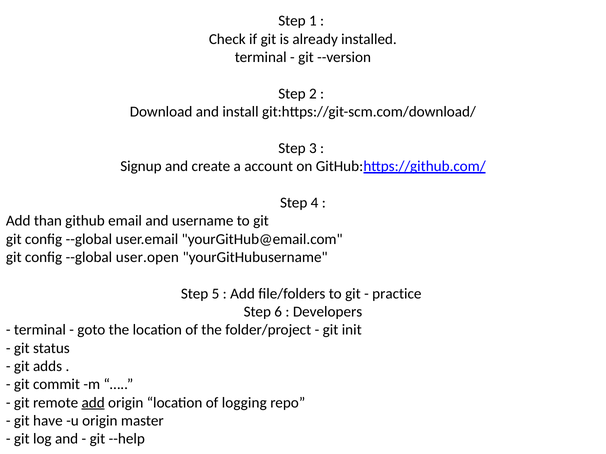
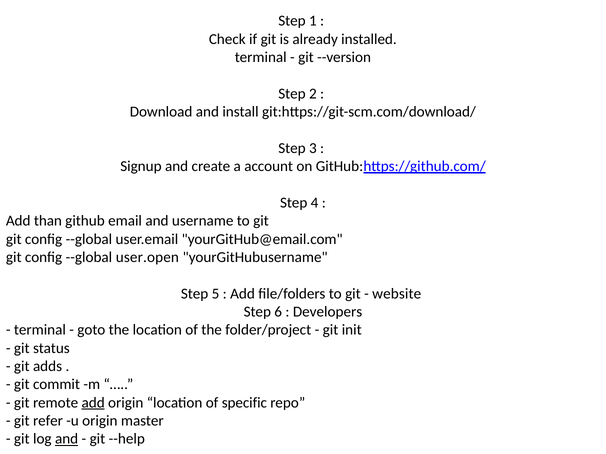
practice: practice -> website (397, 294)
logging: logging -> specific (244, 403)
have: have -> refer (48, 421)
and underline: none -> present (67, 439)
